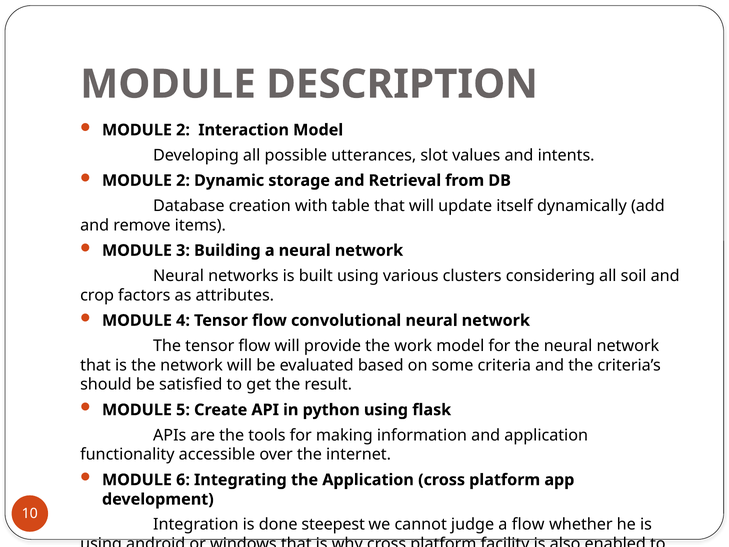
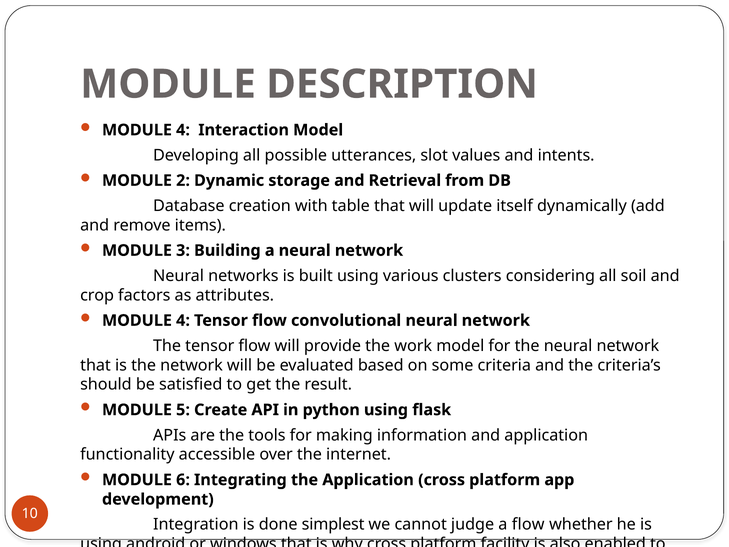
2: 2 -> 4 (183, 130)
steepest: steepest -> simplest (333, 524)
